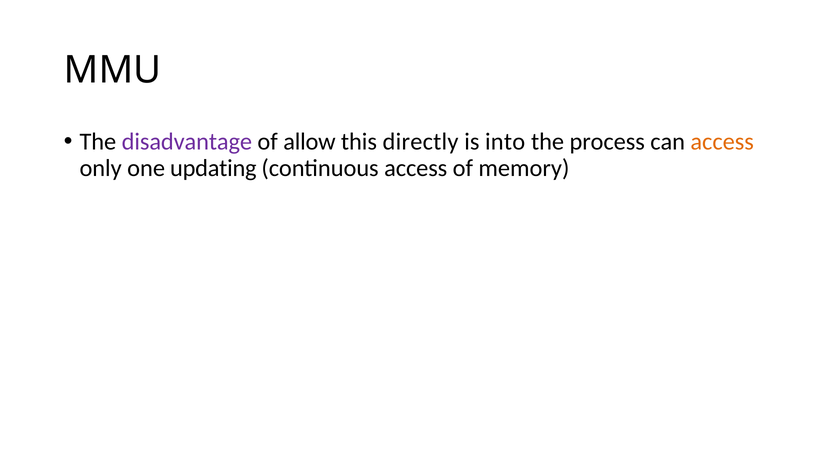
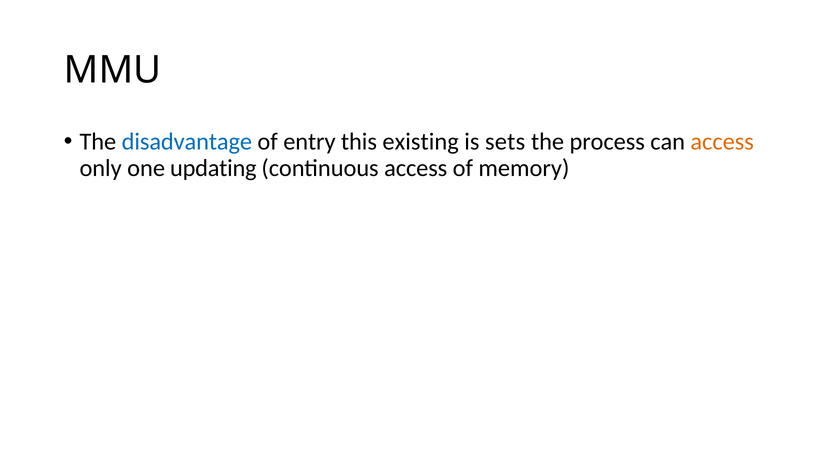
disadvantage colour: purple -> blue (187, 142)
allow: allow -> entry (309, 142)
directly: directly -> existing (421, 142)
into: into -> sets (505, 142)
